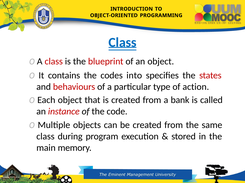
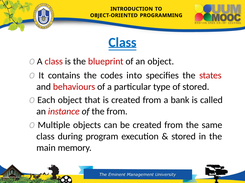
of action: action -> stored (196, 87)
the code: code -> from (117, 112)
